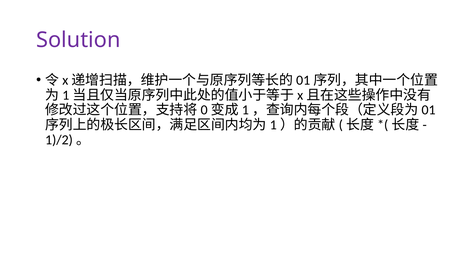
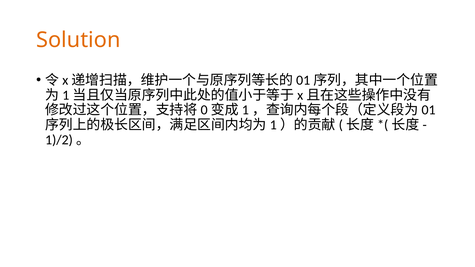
Solution colour: purple -> orange (78, 40)
